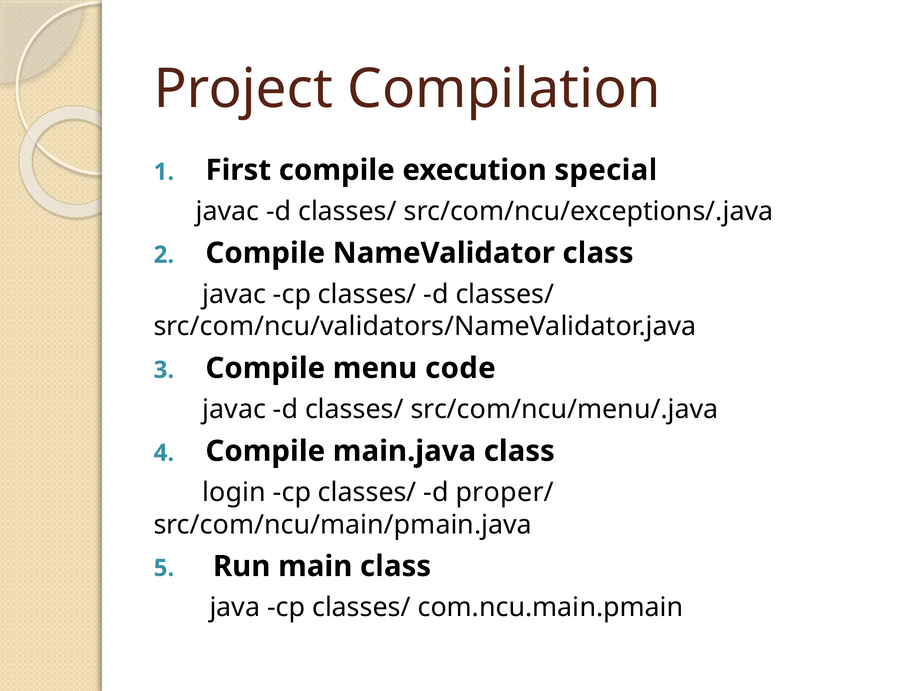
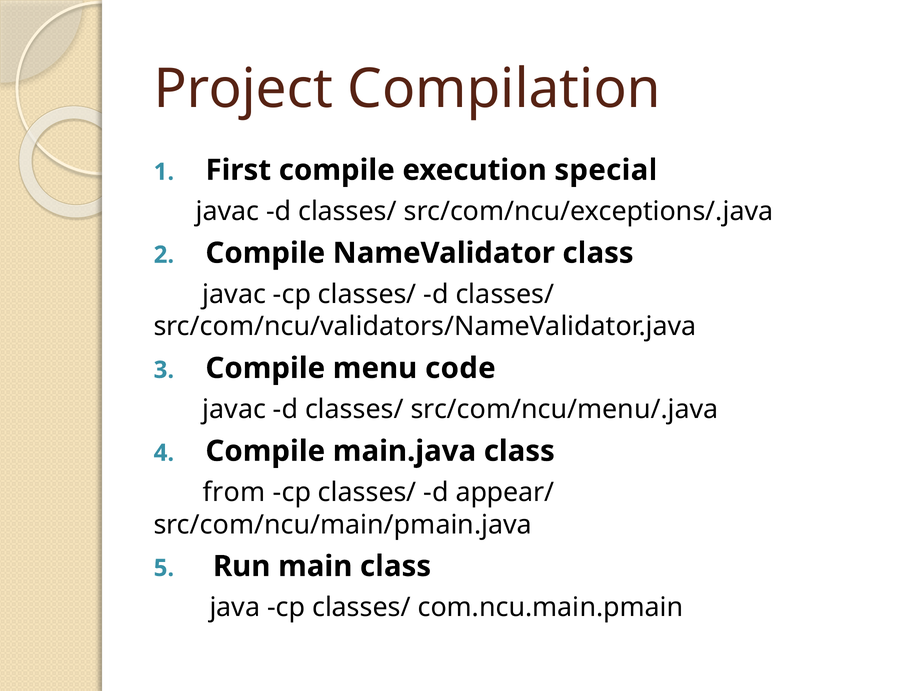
login: login -> from (234, 492)
proper/: proper/ -> appear/ (505, 492)
